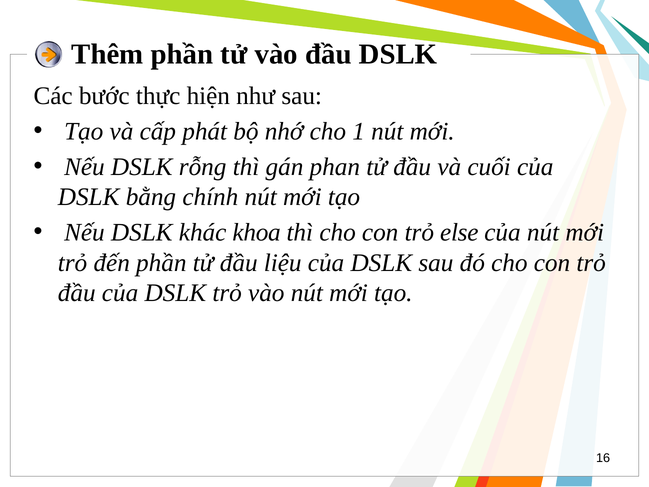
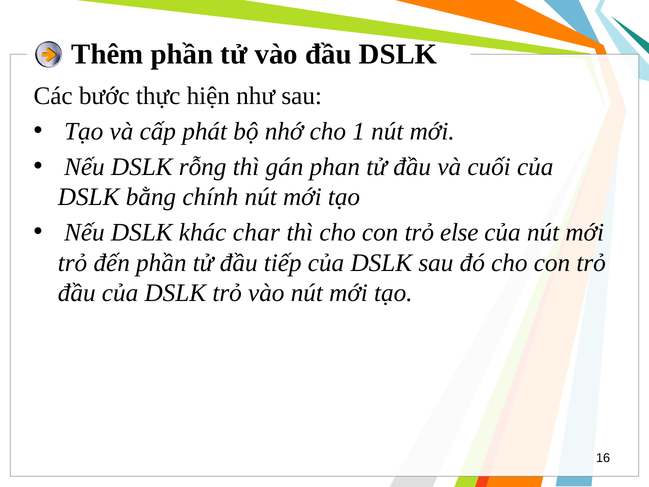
khoa: khoa -> char (256, 232)
liệu: liệu -> tiếp (283, 263)
